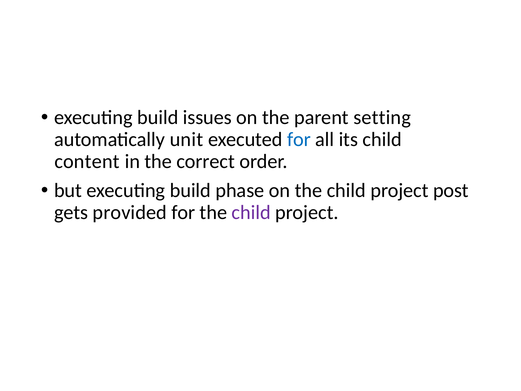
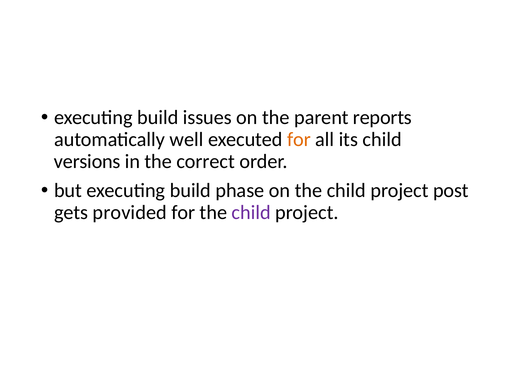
setting: setting -> reports (382, 117)
unit: unit -> well (187, 139)
for colour: blue -> orange (299, 139)
content: content -> versions (87, 161)
